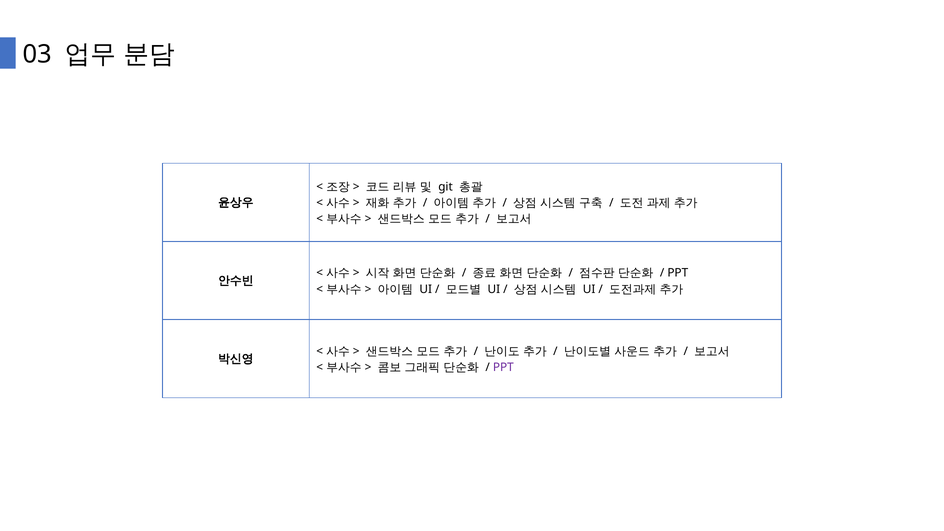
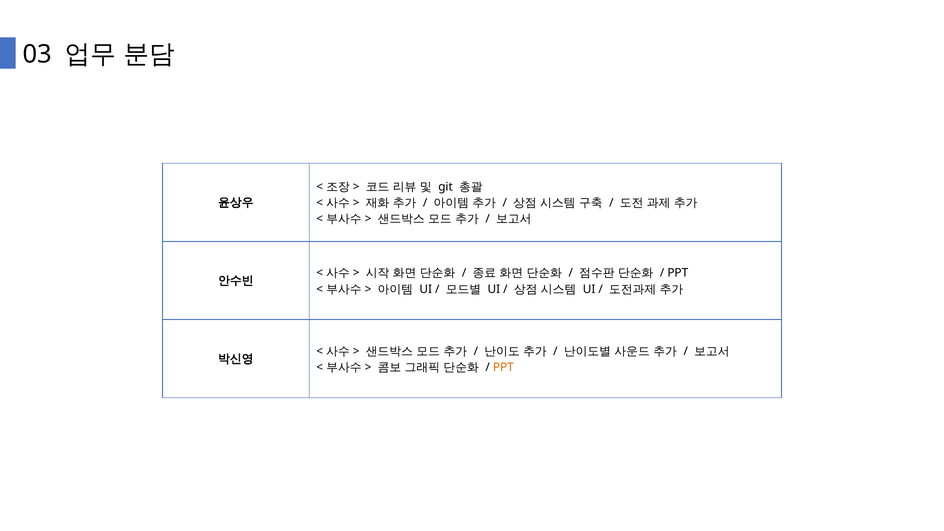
PPT colour: purple -> orange (503, 367)
